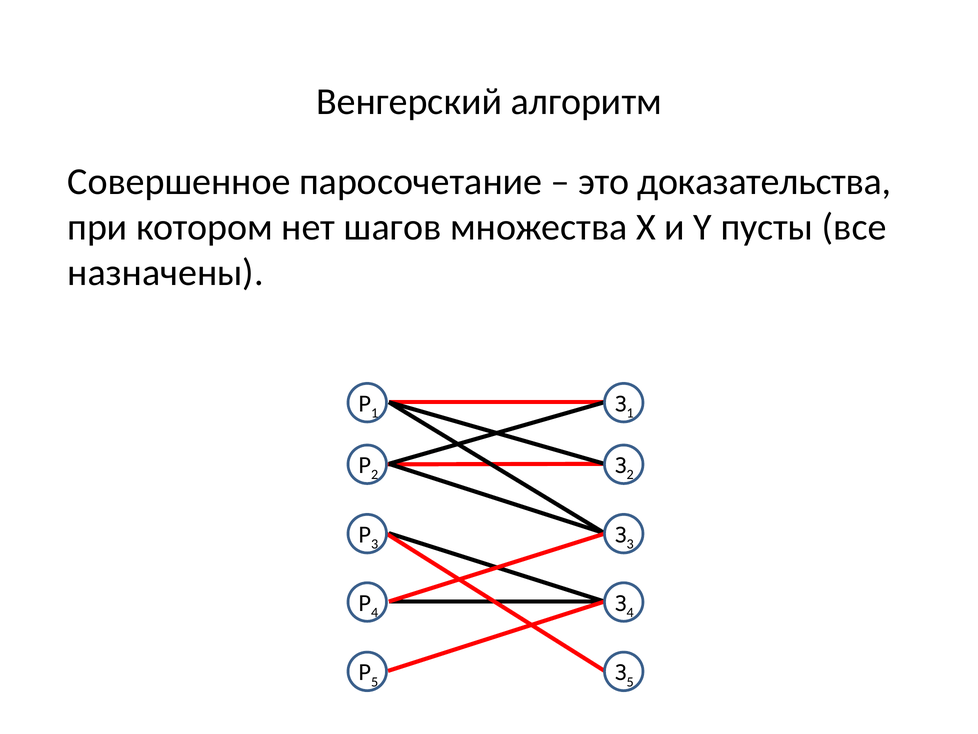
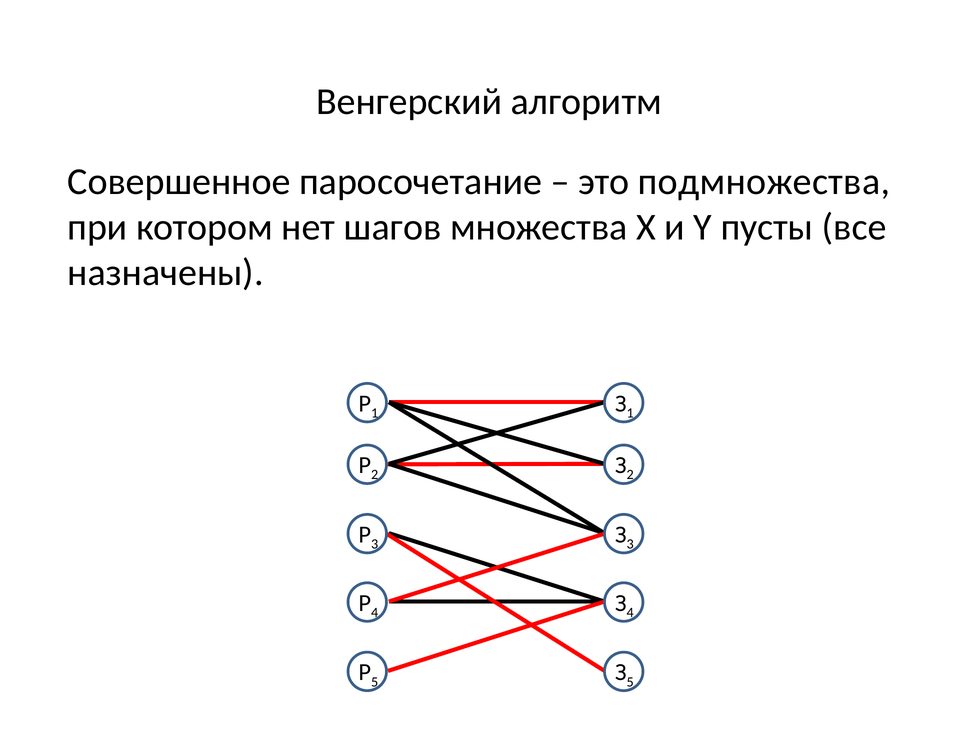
доказательства: доказательства -> подмножества (764, 181)
